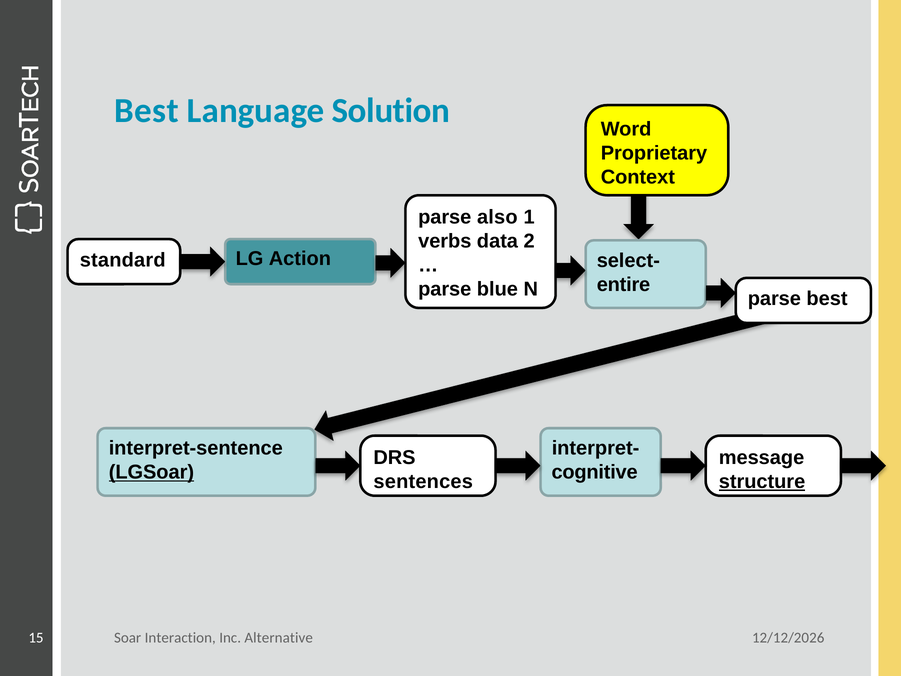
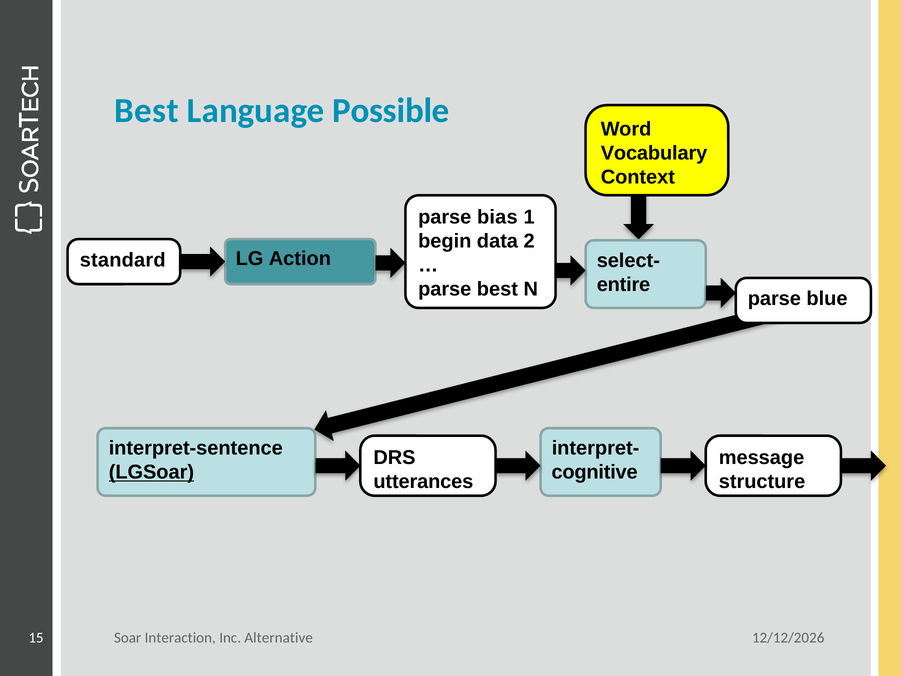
Solution: Solution -> Possible (391, 111)
Proprietary: Proprietary -> Vocabulary (654, 153)
also: also -> bias (497, 217)
verbs: verbs -> begin (445, 241)
parse blue: blue -> best (497, 289)
parse best: best -> blue (827, 299)
sentences: sentences -> utterances (423, 482)
structure underline: present -> none (762, 482)
